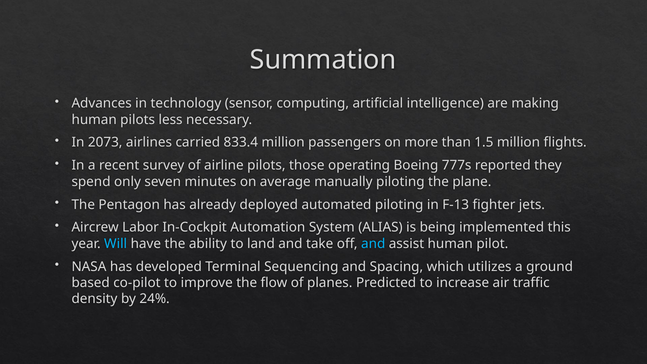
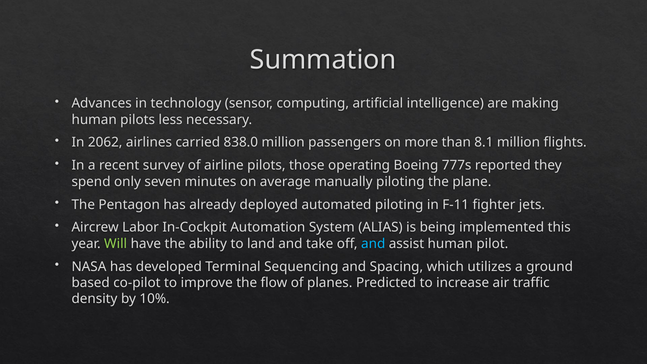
2073: 2073 -> 2062 (105, 142)
833.4: 833.4 -> 838.0 (241, 142)
1.5: 1.5 -> 8.1 (484, 142)
F-13: F-13 -> F-11 (456, 205)
Will colour: light blue -> light green (116, 244)
24%: 24% -> 10% (155, 299)
